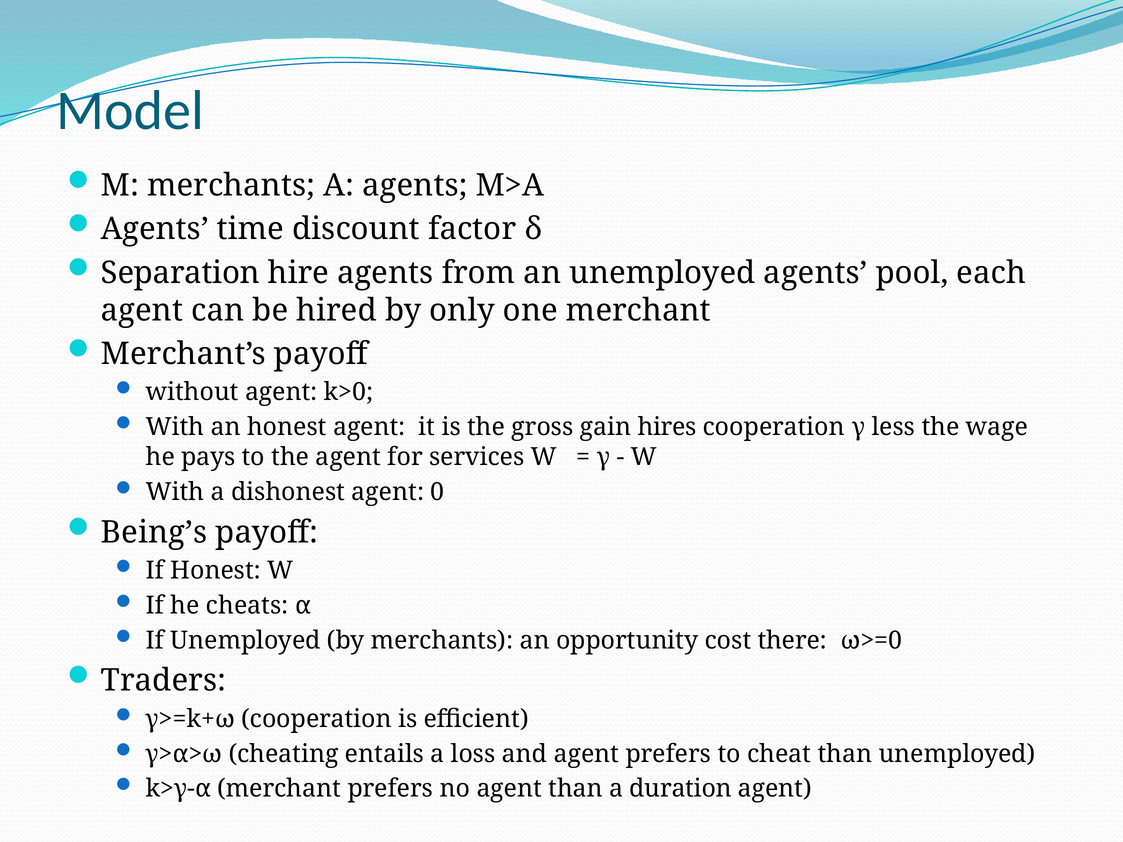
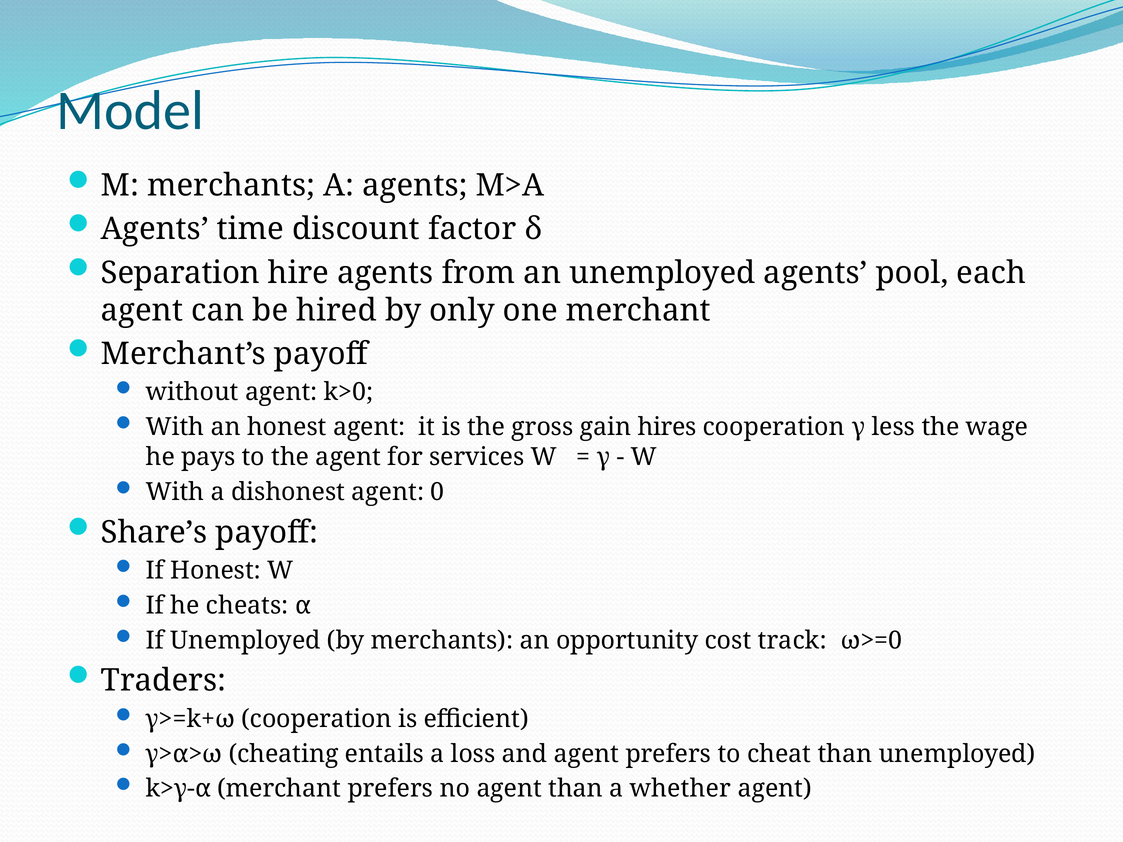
Being’s: Being’s -> Share’s (154, 532)
there: there -> track (792, 641)
duration: duration -> whether (680, 789)
